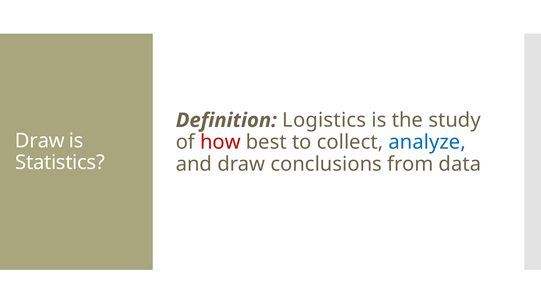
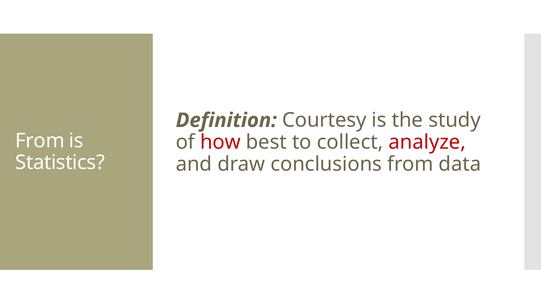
Logistics: Logistics -> Courtesy (324, 120)
Draw: Draw -> From (40, 141)
analyze colour: blue -> red (427, 142)
